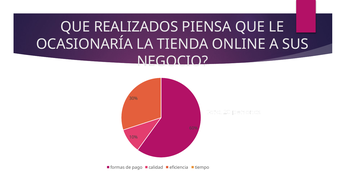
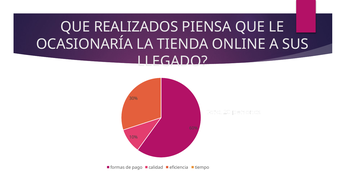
NEGOCIO: NEGOCIO -> LLEGADO (172, 61)
